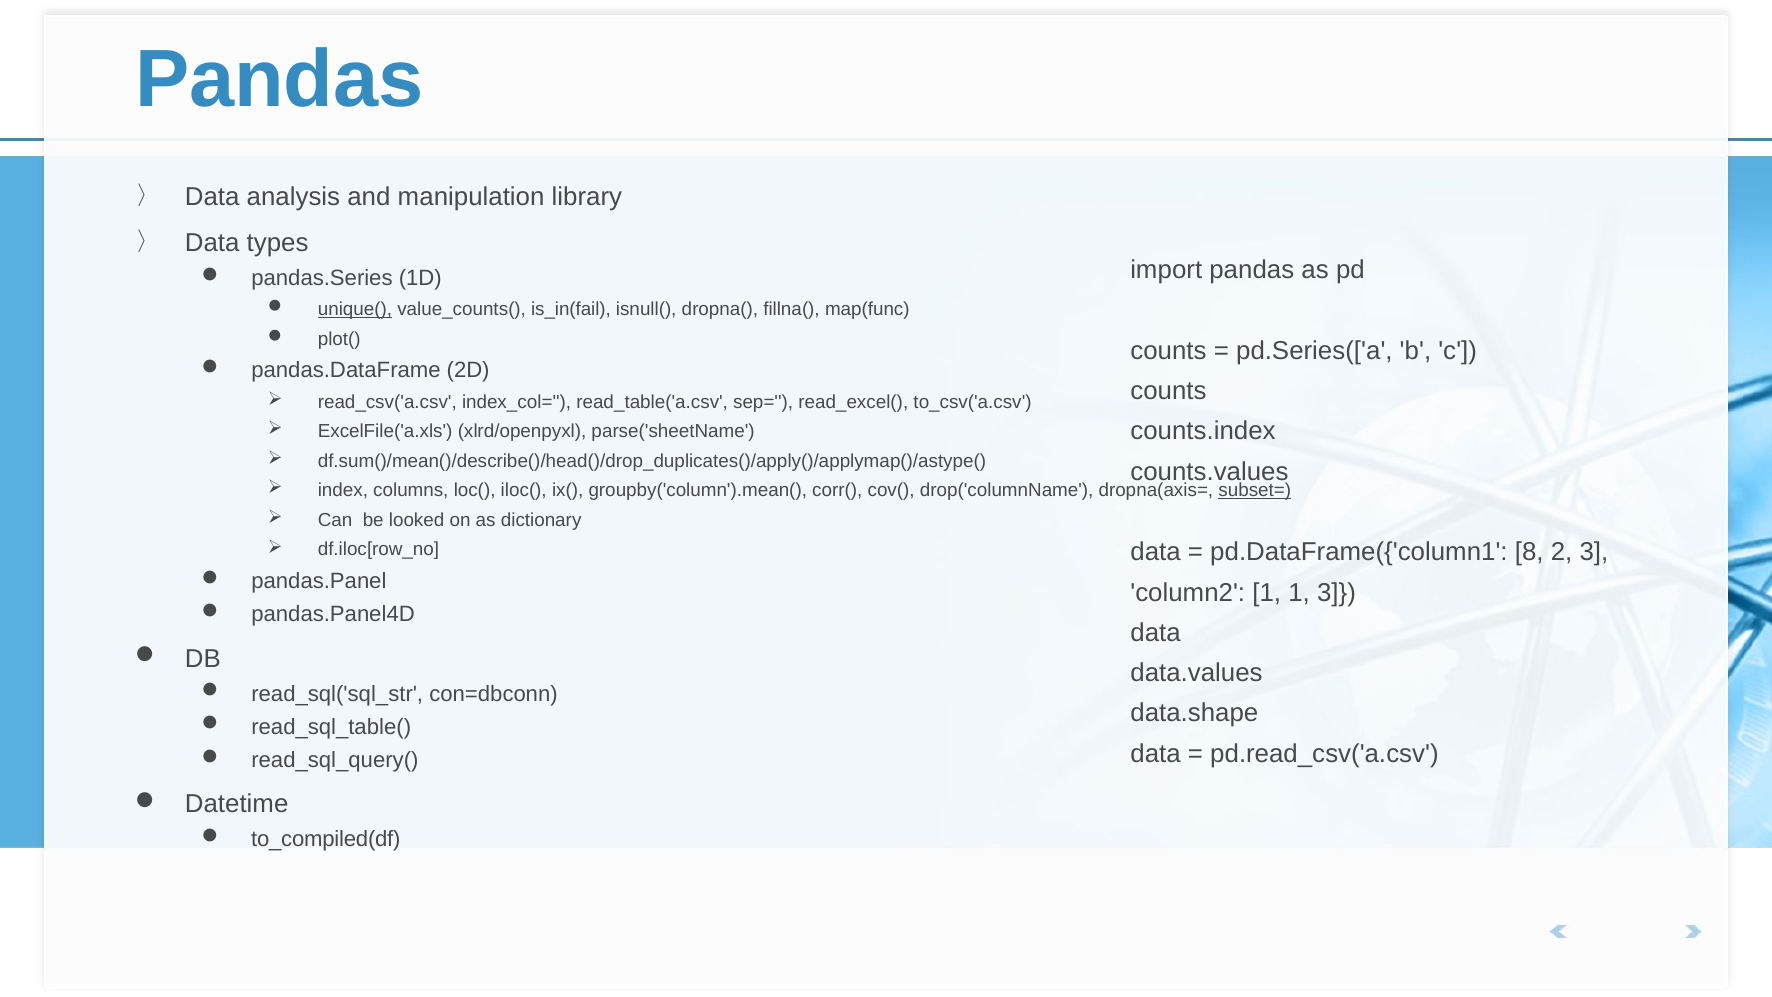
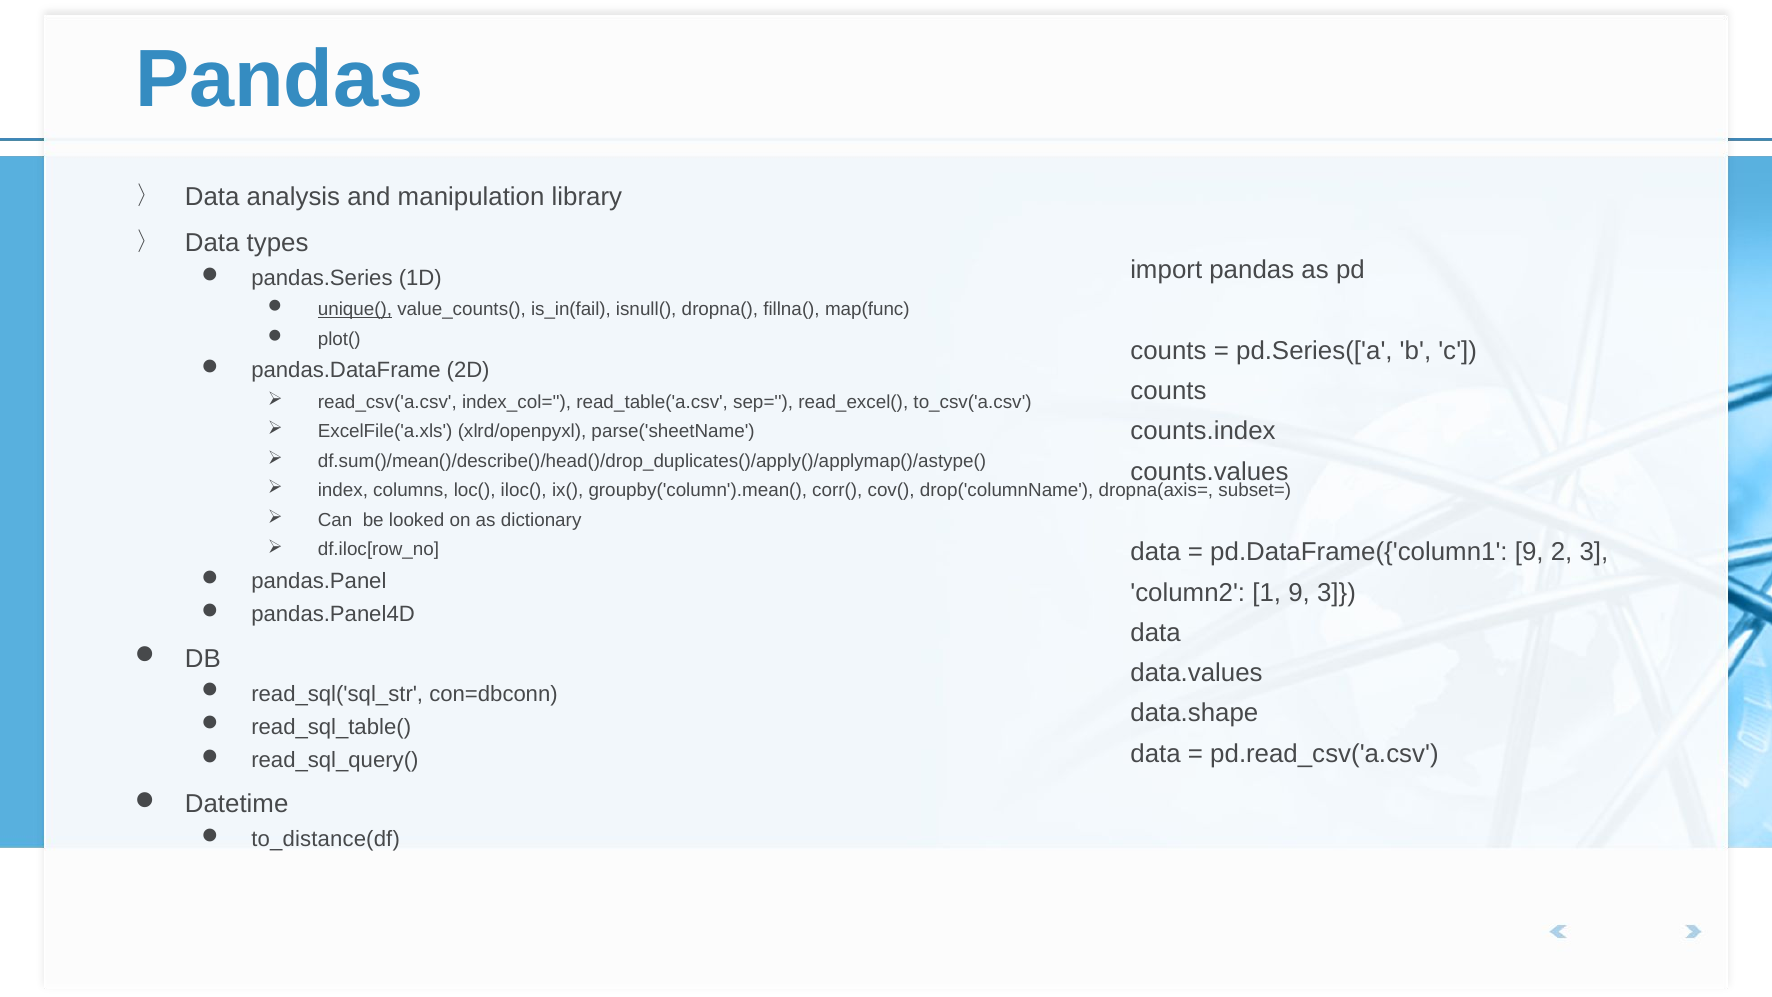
subset= underline: present -> none (1255, 490)
pd.DataFrame({'column1 8: 8 -> 9 (1529, 552)
1 1: 1 -> 9 (1299, 592)
to_compiled(df: to_compiled(df -> to_distance(df (326, 839)
